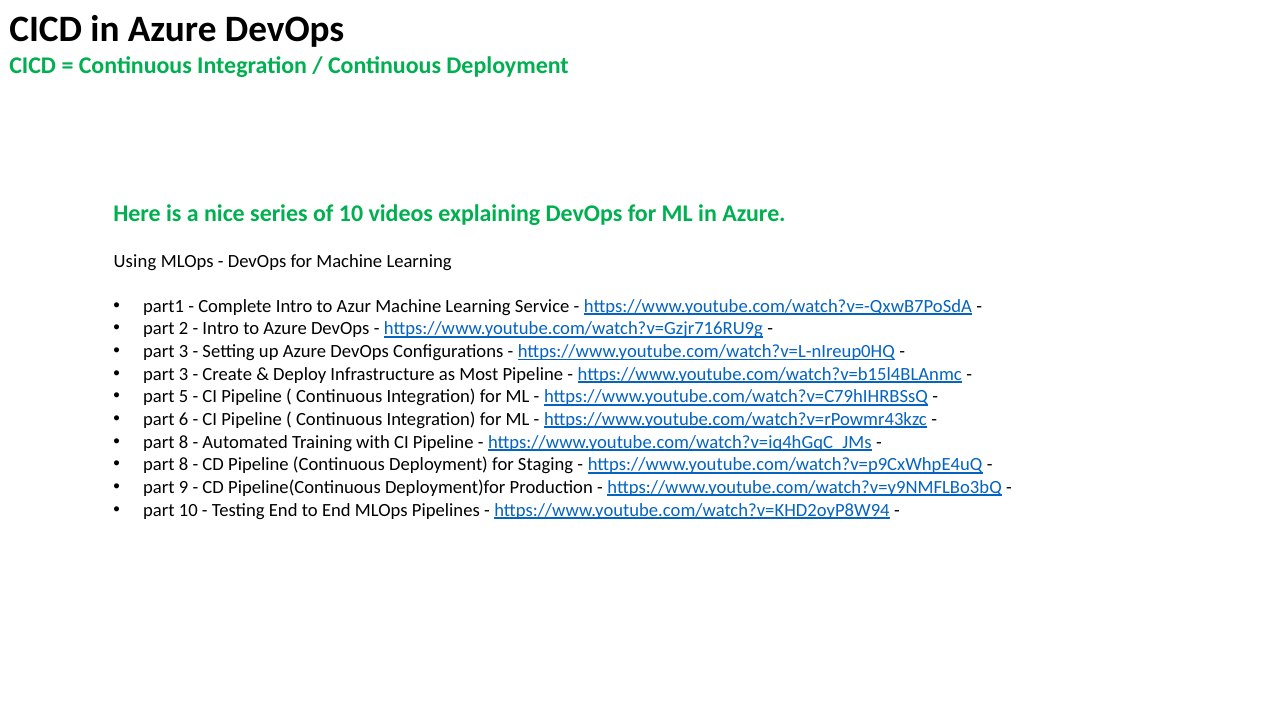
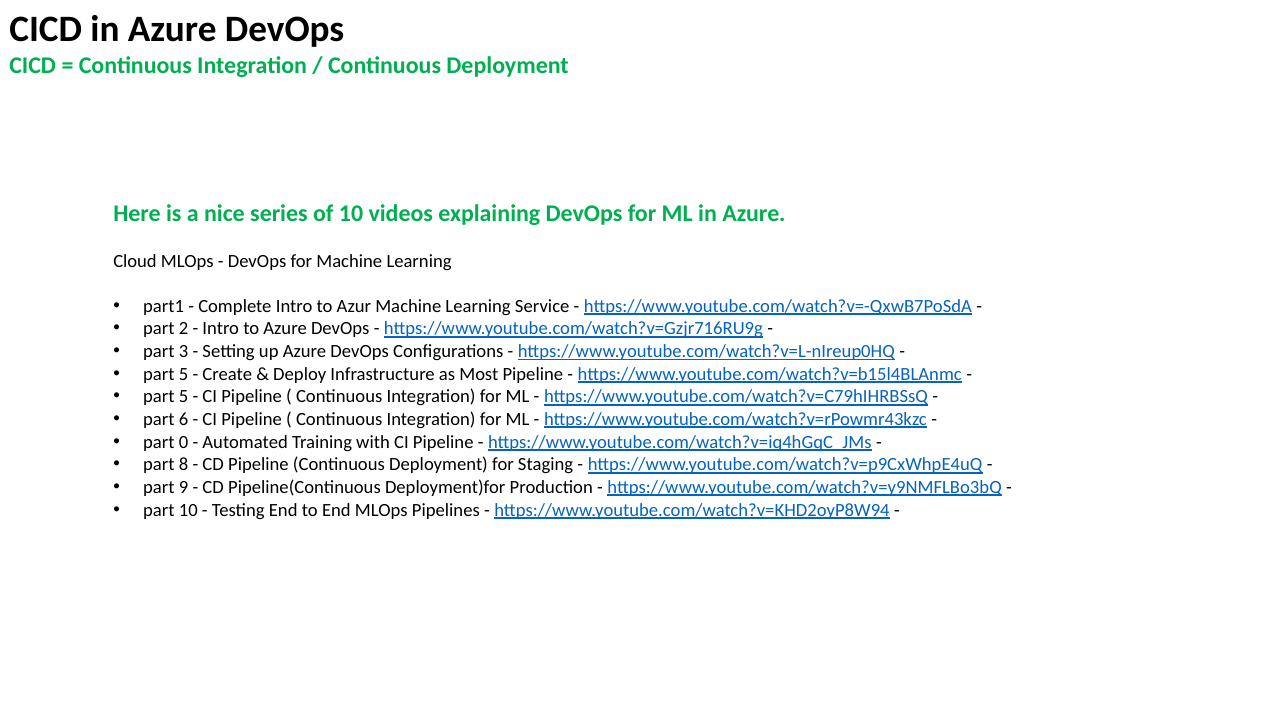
Using: Using -> Cloud (135, 261)
3: 3 -> 5 (184, 374)
8: 8 -> 0 (184, 442)
